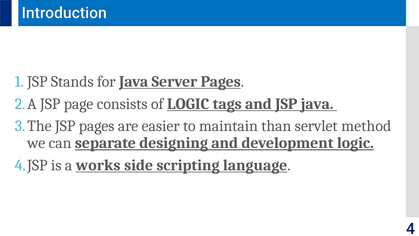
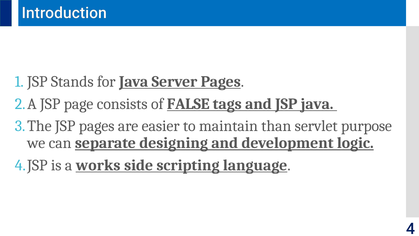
of LOGIC: LOGIC -> FALSE (188, 104)
method: method -> purpose (366, 126)
